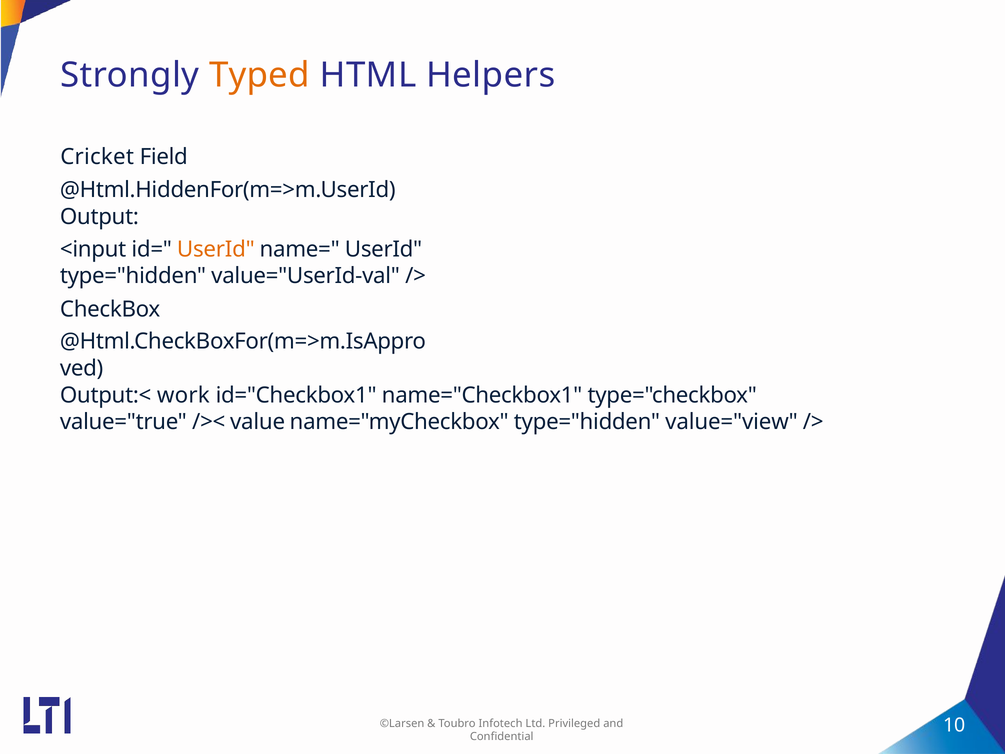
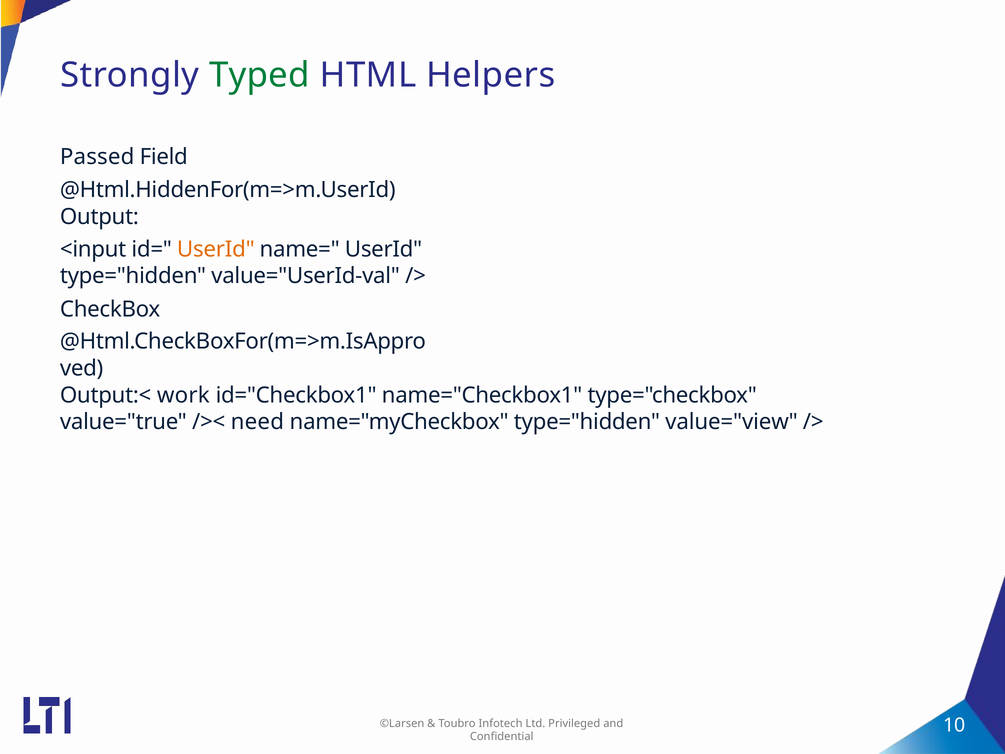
Typed colour: orange -> green (259, 75)
Cricket: Cricket -> Passed (97, 157)
value: value -> need (257, 422)
